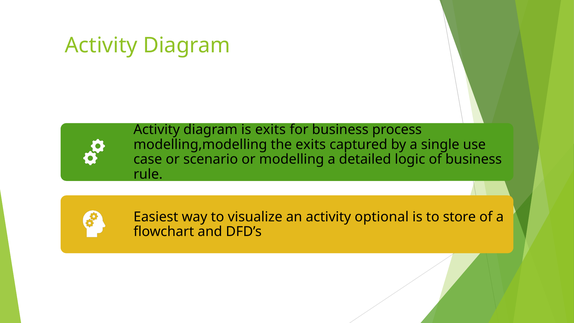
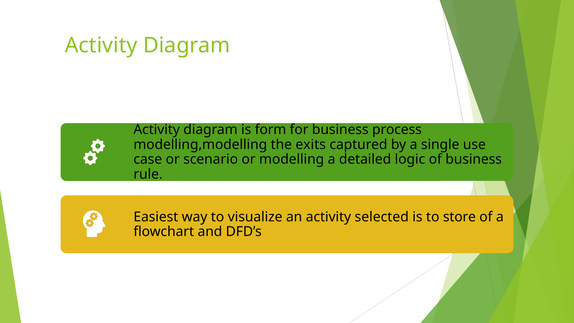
is exits: exits -> form (271, 130)
optional: optional -> selected (382, 217)
